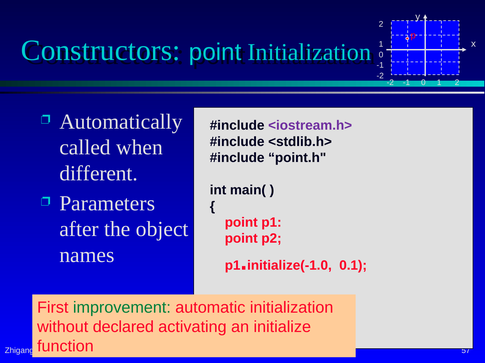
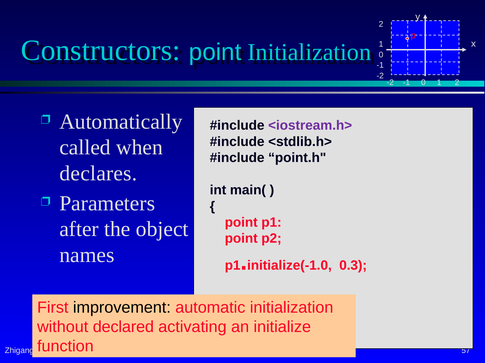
different: different -> declares (98, 174)
0.1: 0.1 -> 0.3 (353, 266)
improvement colour: green -> black (122, 308)
